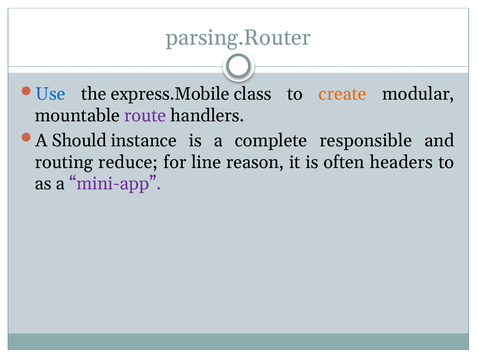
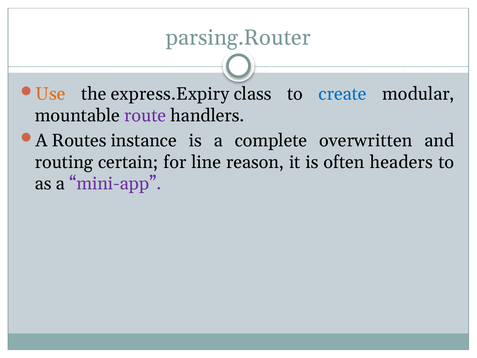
Use colour: blue -> orange (51, 94)
express.Mobile: express.Mobile -> express.Expiry (170, 94)
create colour: orange -> blue (343, 94)
Should: Should -> Routes (79, 141)
responsible: responsible -> overwritten (366, 141)
reduce: reduce -> certain (128, 162)
